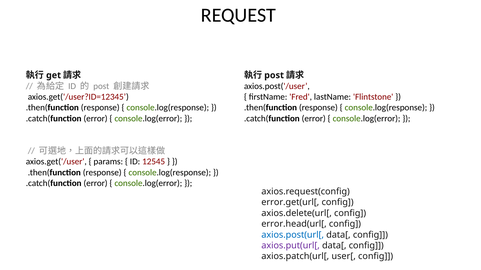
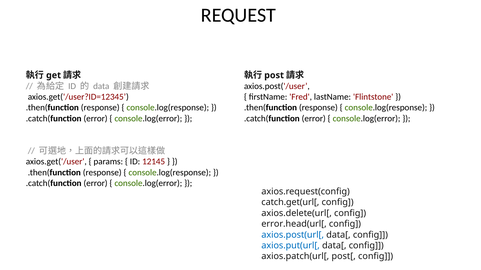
post: post -> data (101, 86)
12545: 12545 -> 12145 (154, 162)
error.get(url[: error.get(url[ -> catch.get(url[ (290, 203)
axios.put(url[ colour: purple -> blue (291, 246)
user[: user[ -> post[ (344, 257)
